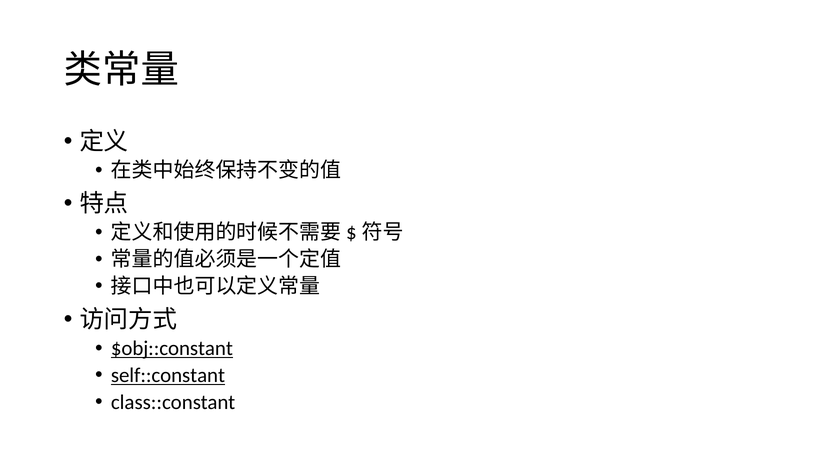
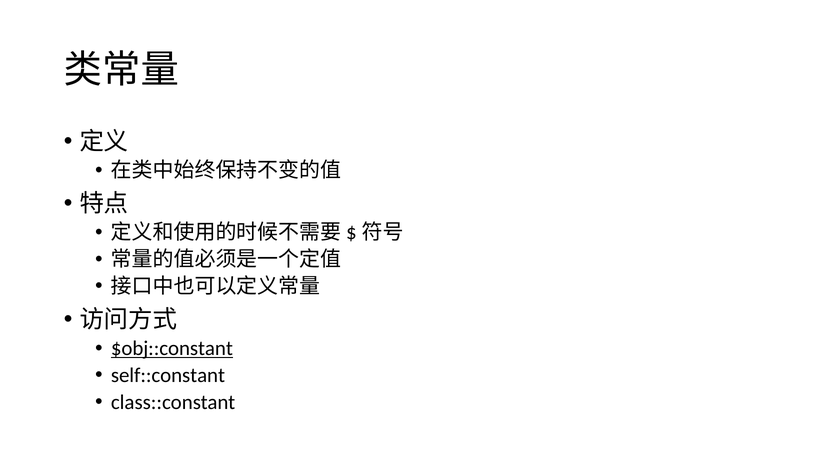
self::constant underline: present -> none (168, 375)
